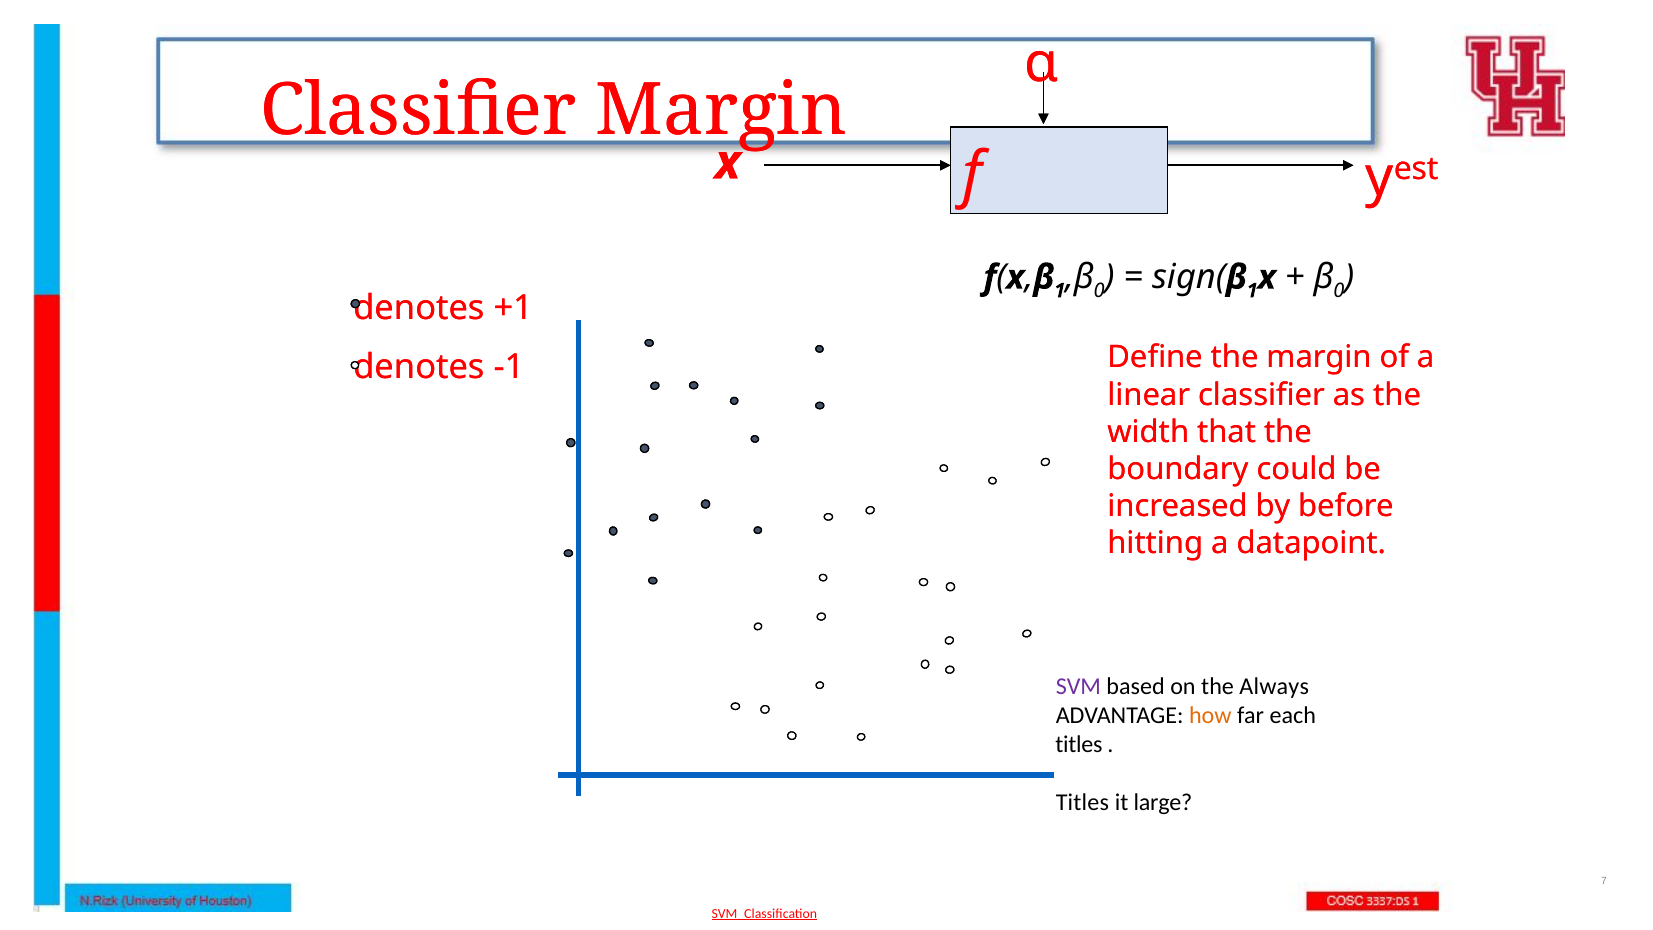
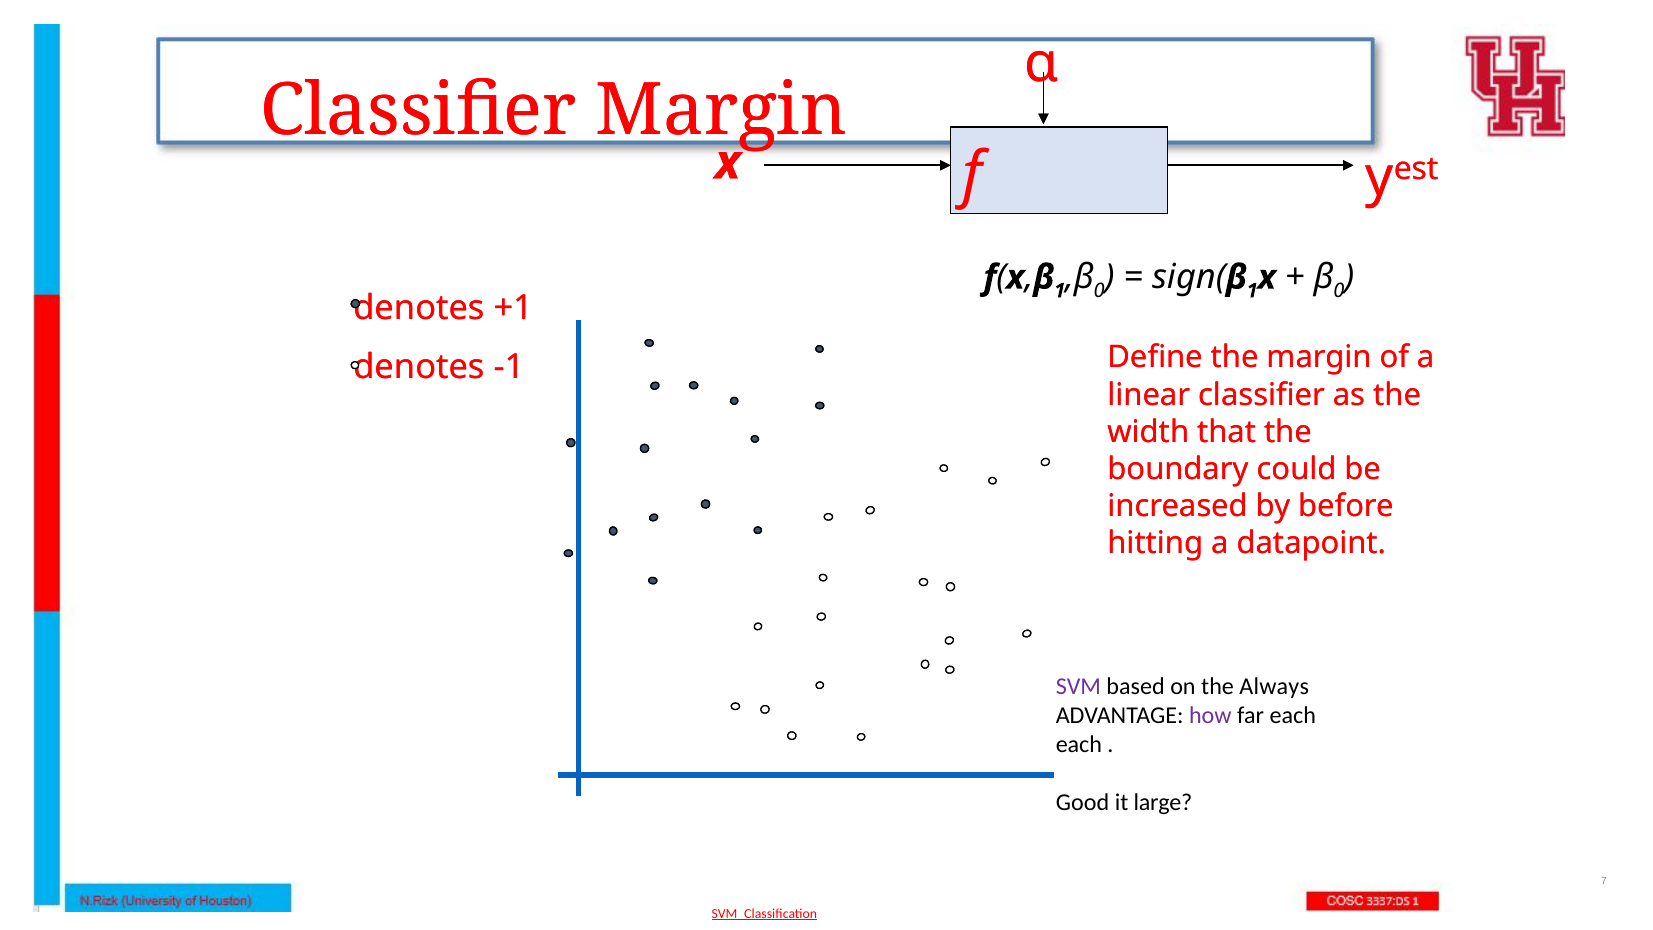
how colour: orange -> purple (1210, 715)
titles: titles -> each (1079, 744)
Titles: Titles -> Good (1082, 802)
